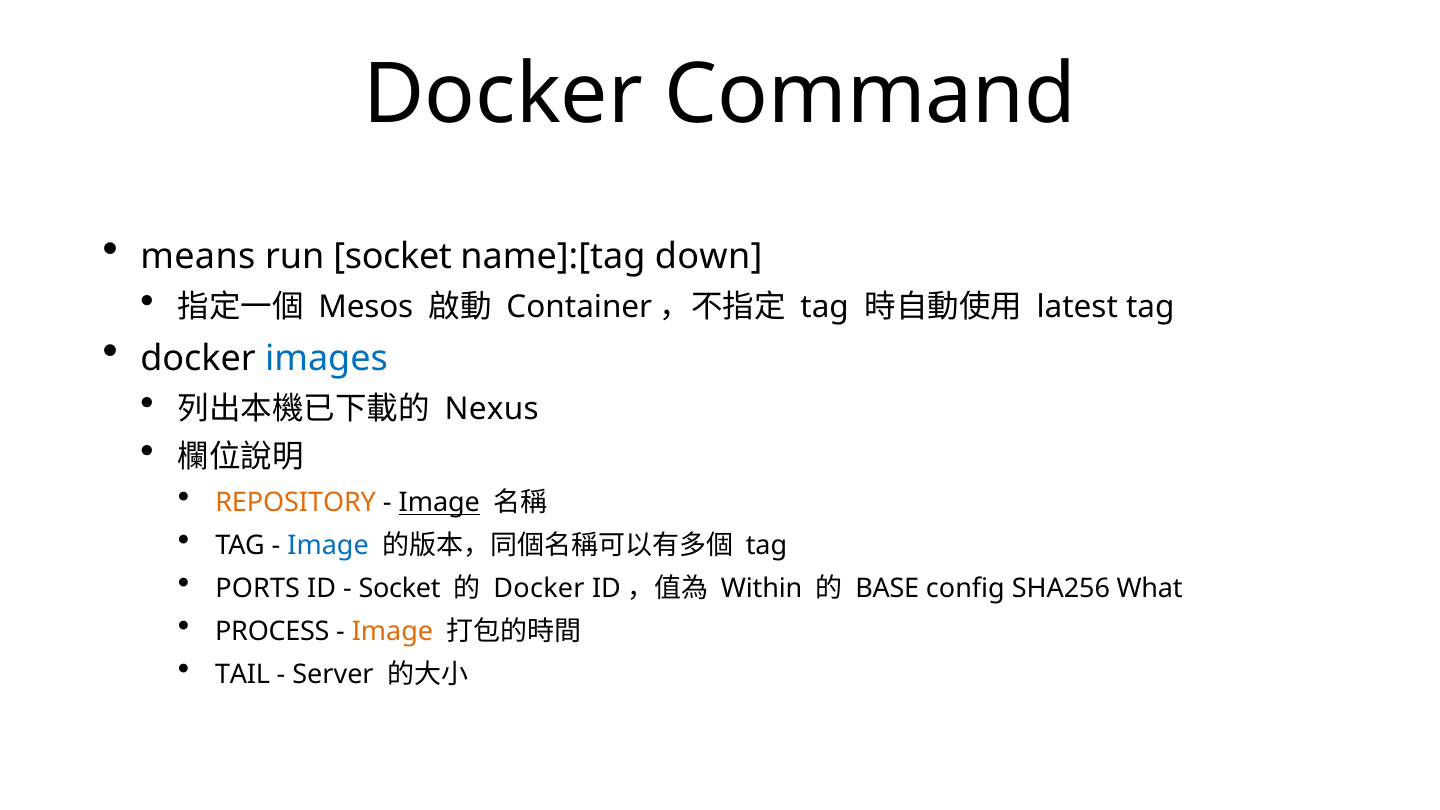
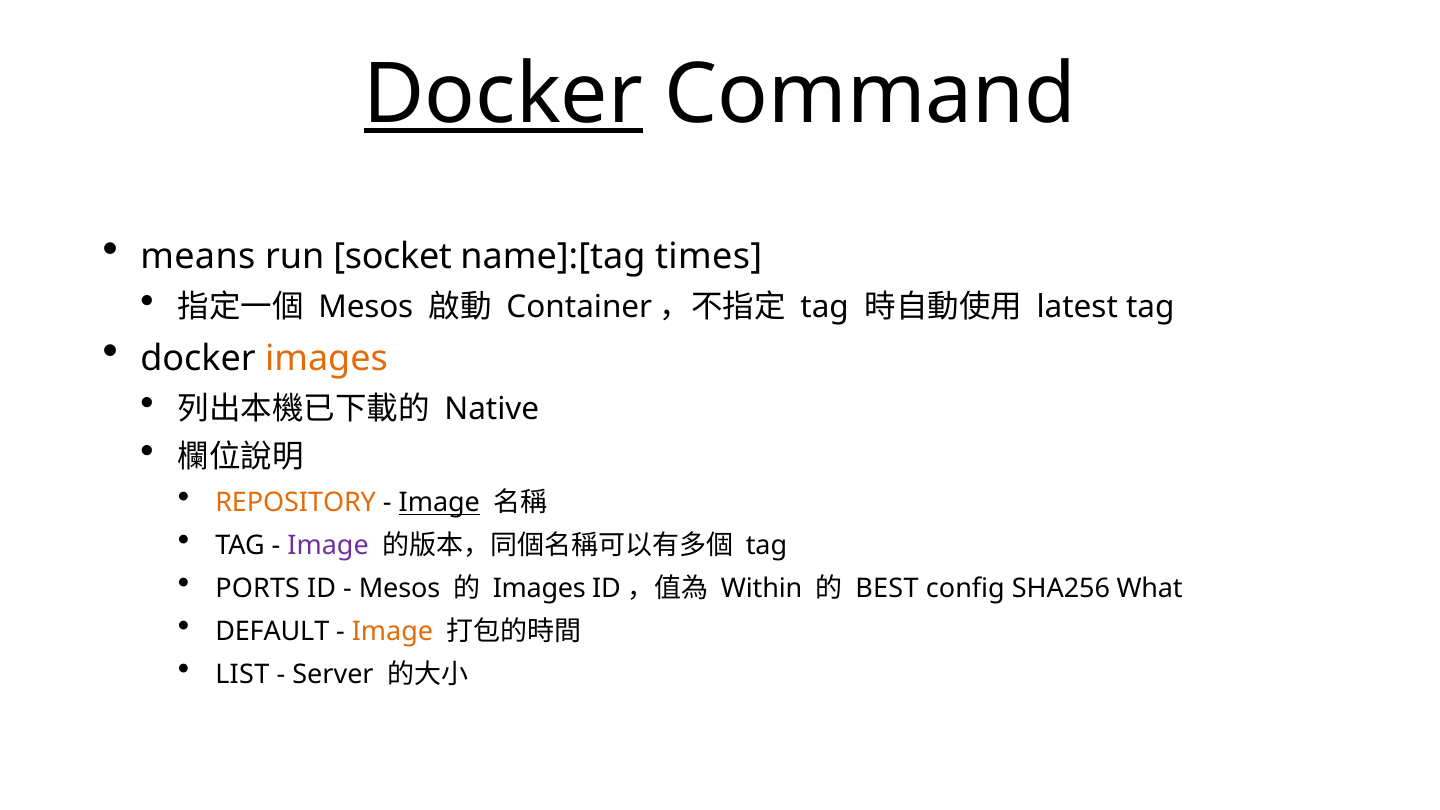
Docker underline: none -> present (503, 94)
down: down -> times (709, 256)
images colour: blue -> orange (327, 358)
Nexus: Nexus -> Native (492, 409)
Image colour: blue -> purple (328, 546)
Socket: Socket -> Mesos (400, 589)
Docker: Docker -> Images (539, 589)
BASE: BASE -> BEST (887, 589)
PROCESS: PROCESS -> DEFAULT (272, 631)
TAIL: TAIL -> LIST (242, 674)
